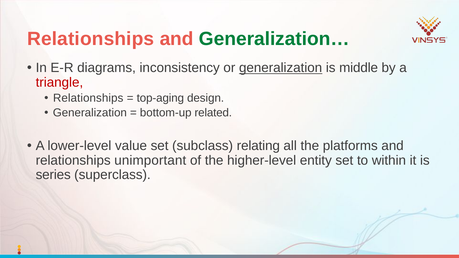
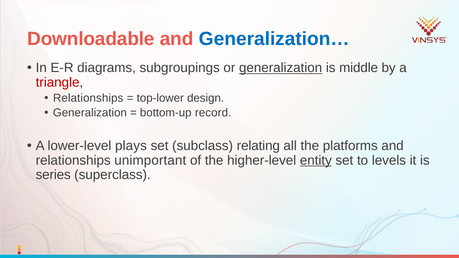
Relationships: Relationships -> Downloadable (91, 39)
Generalization… colour: green -> blue (274, 39)
inconsistency: inconsistency -> subgroupings (180, 68)
top-aging: top-aging -> top-lower (160, 98)
related: related -> record (213, 113)
value: value -> plays (131, 146)
entity underline: none -> present (316, 160)
within: within -> levels (389, 160)
